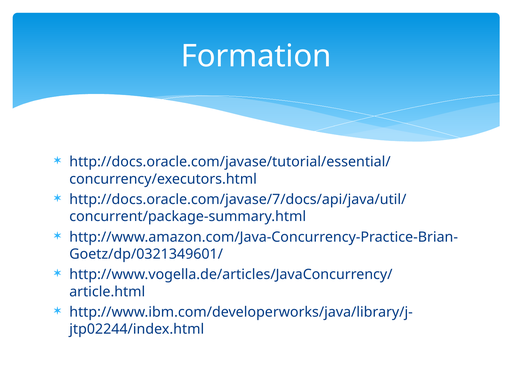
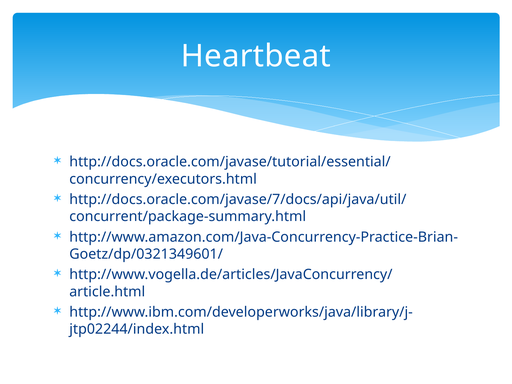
Formation: Formation -> Heartbeat (256, 56)
